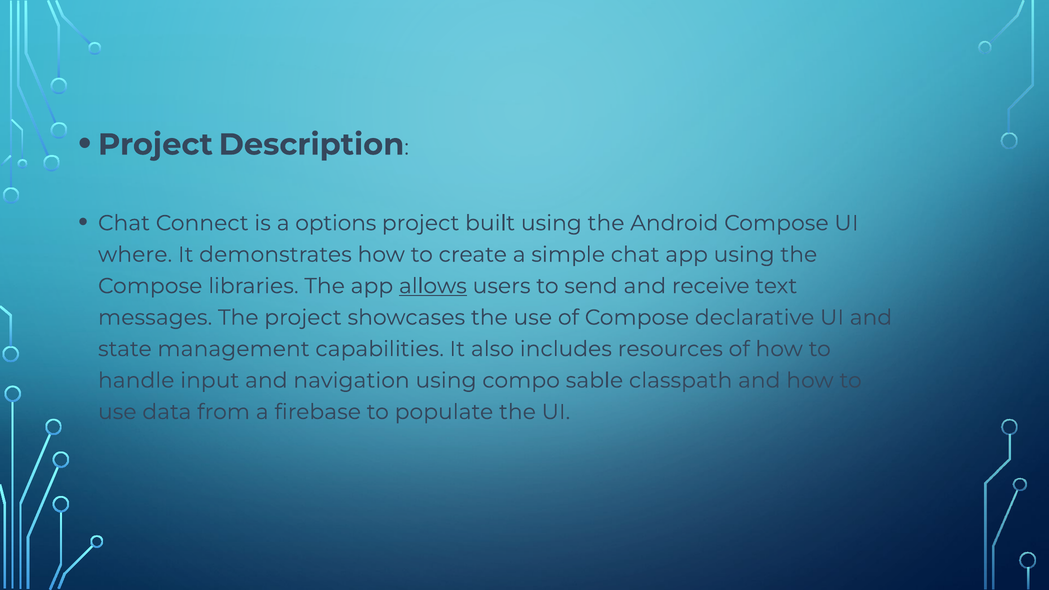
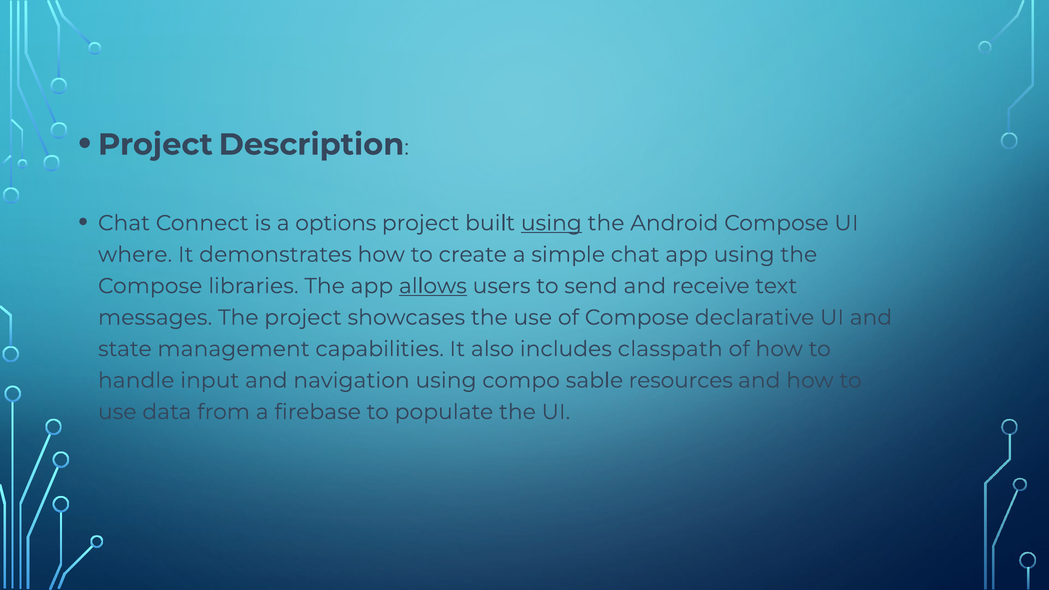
using underline: none -> present (551, 223)
resources: resources -> classpath (670, 349)
classpath: classpath -> resources (681, 380)
